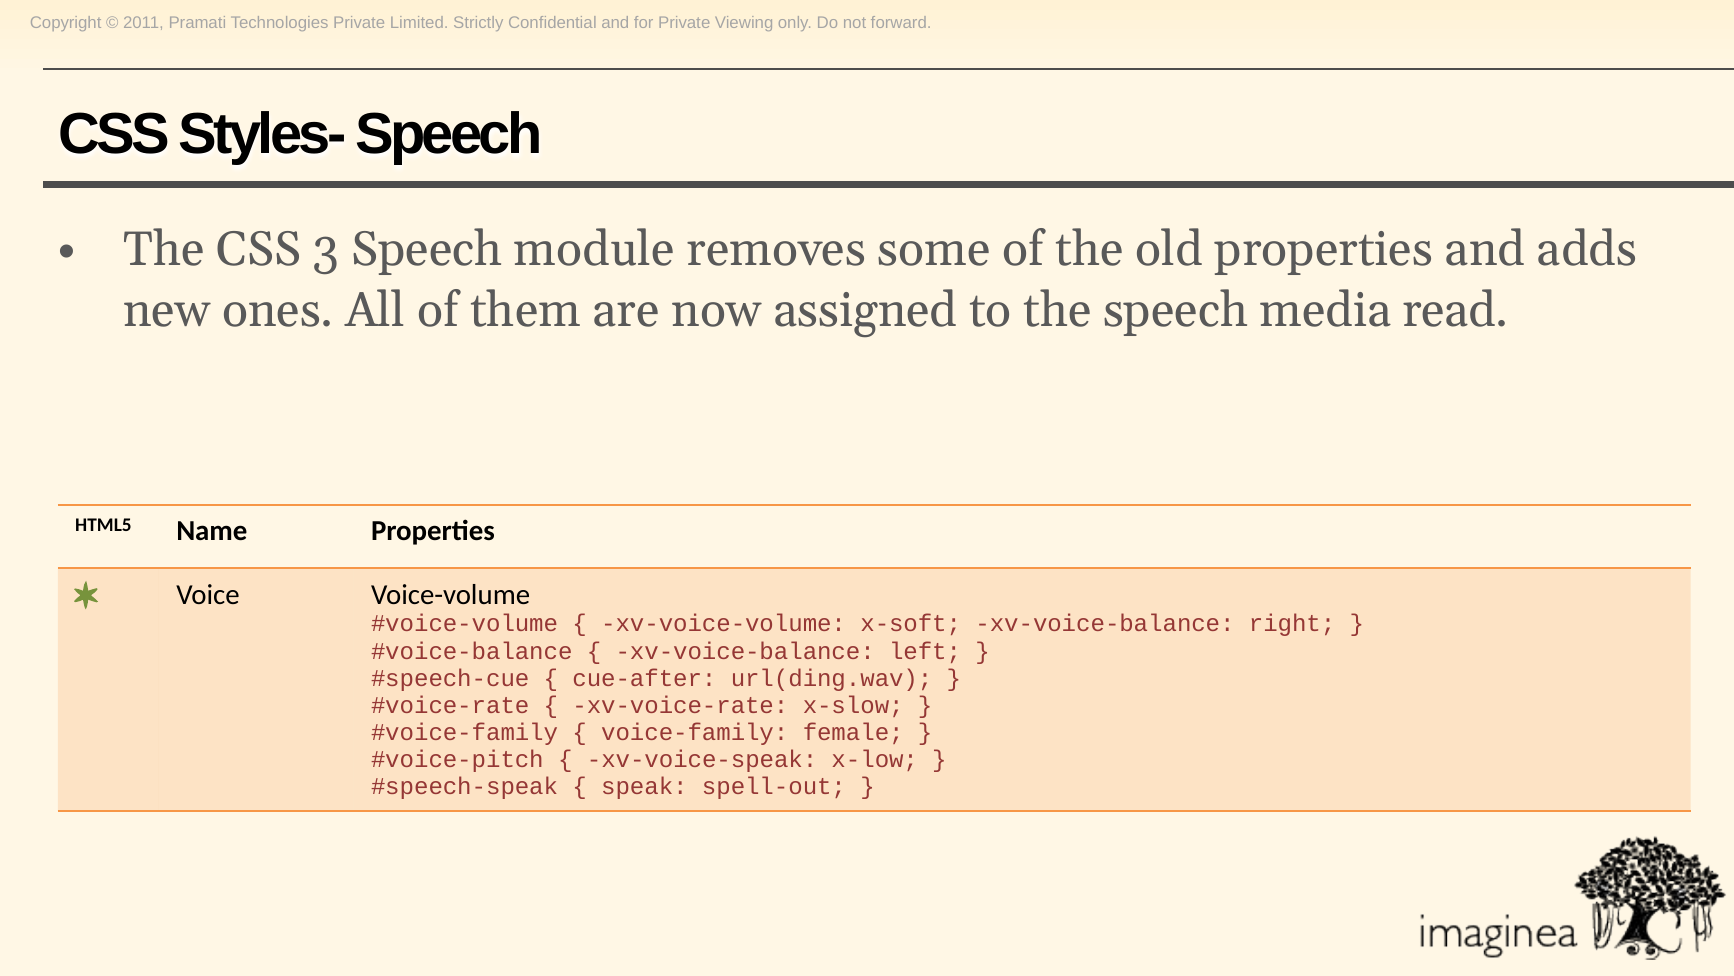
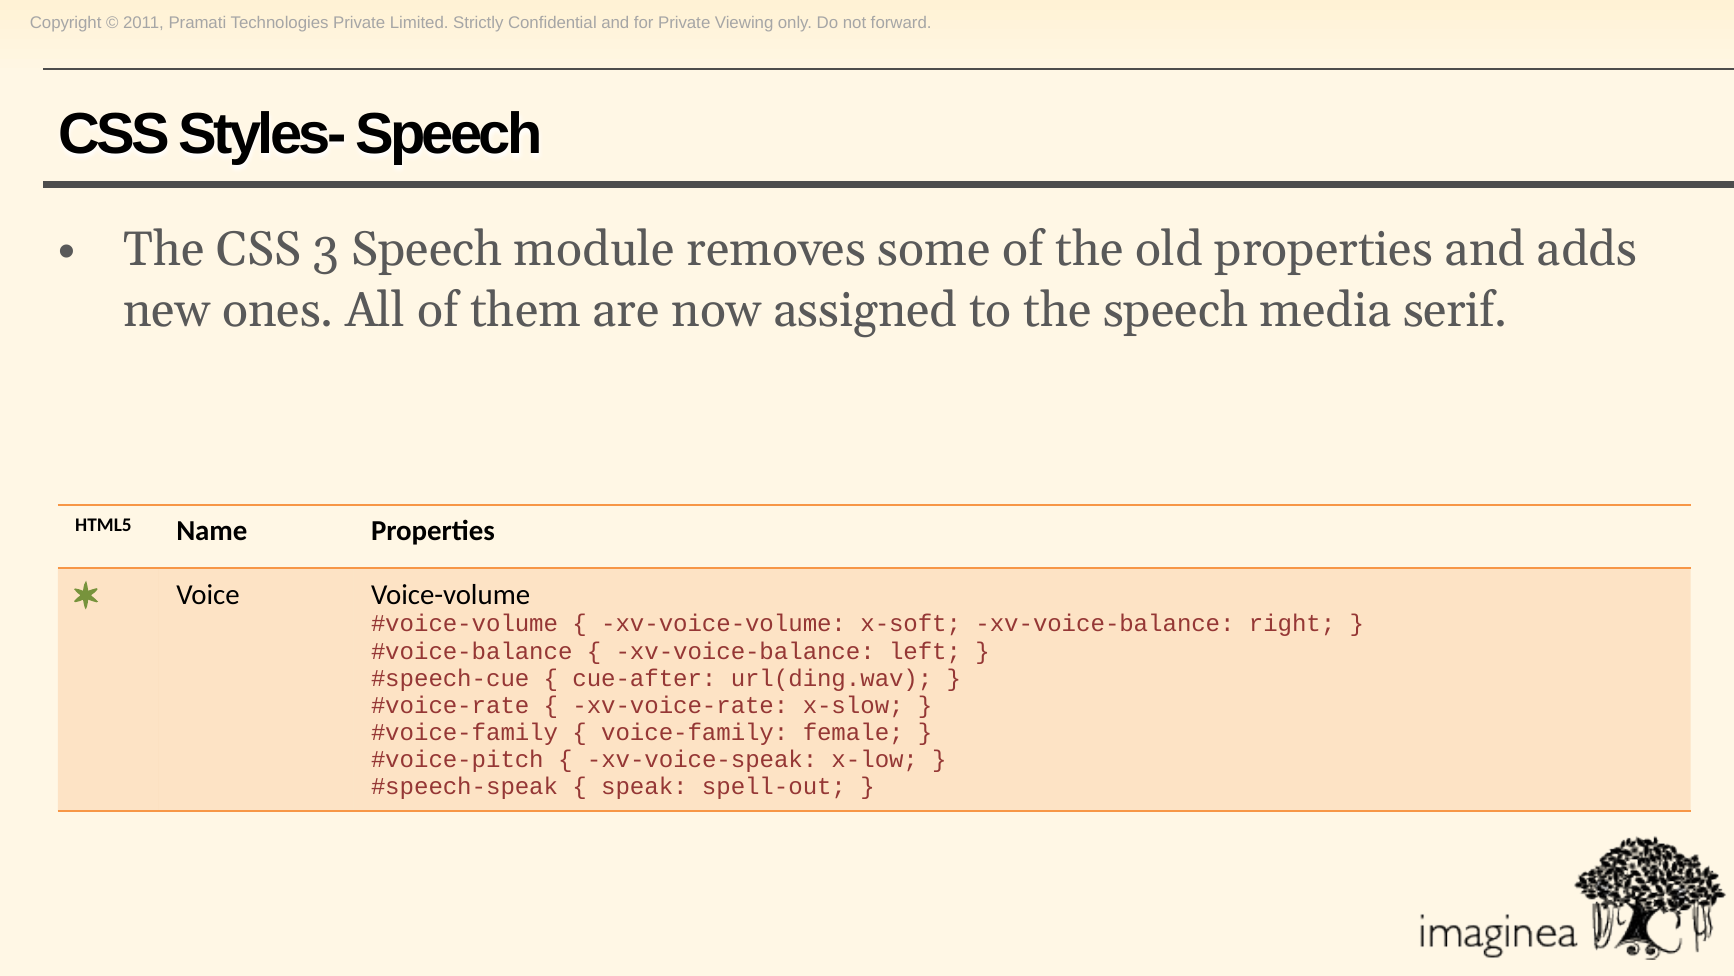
read: read -> serif (1456, 311)
